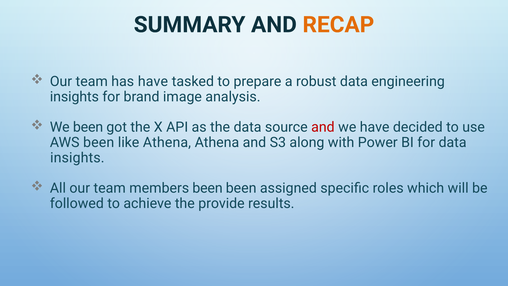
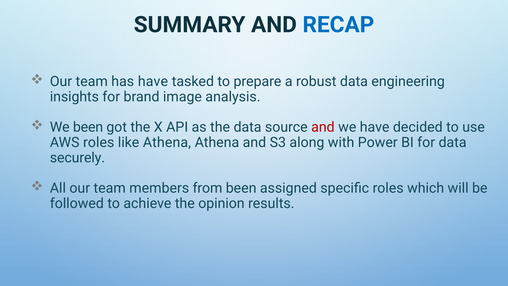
RECAP colour: orange -> blue (338, 25)
AWS been: been -> roles (99, 142)
insights: insights -> securely (77, 158)
members been: been -> from (207, 188)
provide: provide -> opinion (221, 203)
